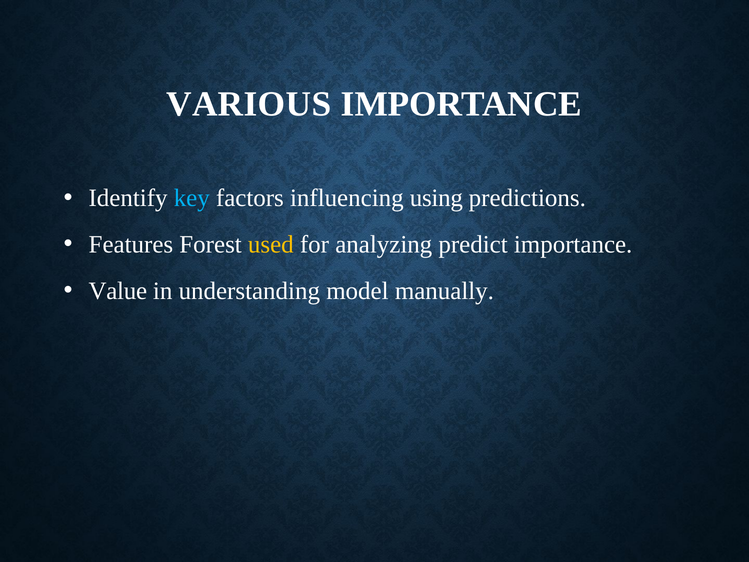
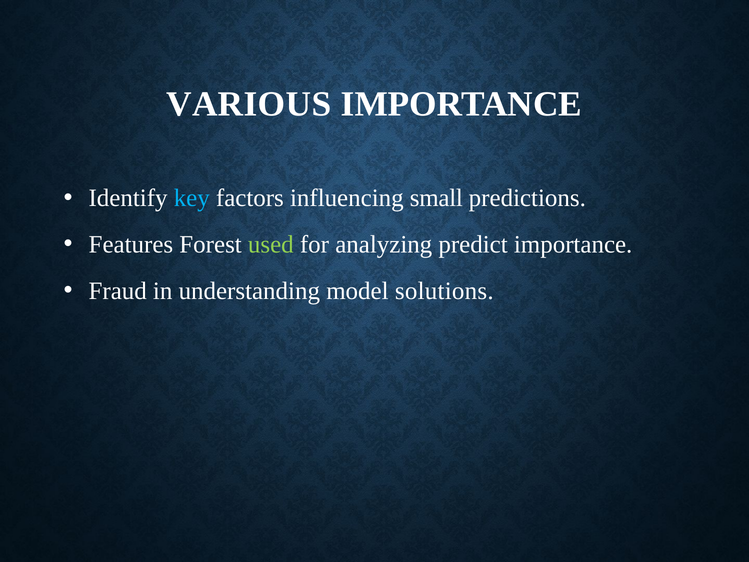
using: using -> small (436, 198)
used colour: yellow -> light green (271, 245)
Value: Value -> Fraud (118, 291)
manually: manually -> solutions (444, 291)
